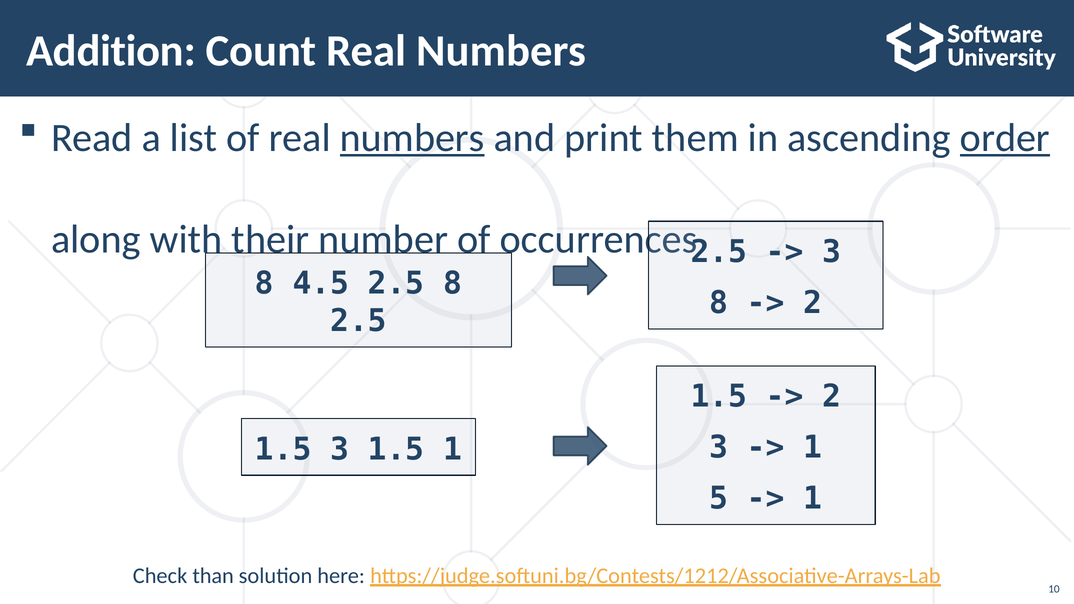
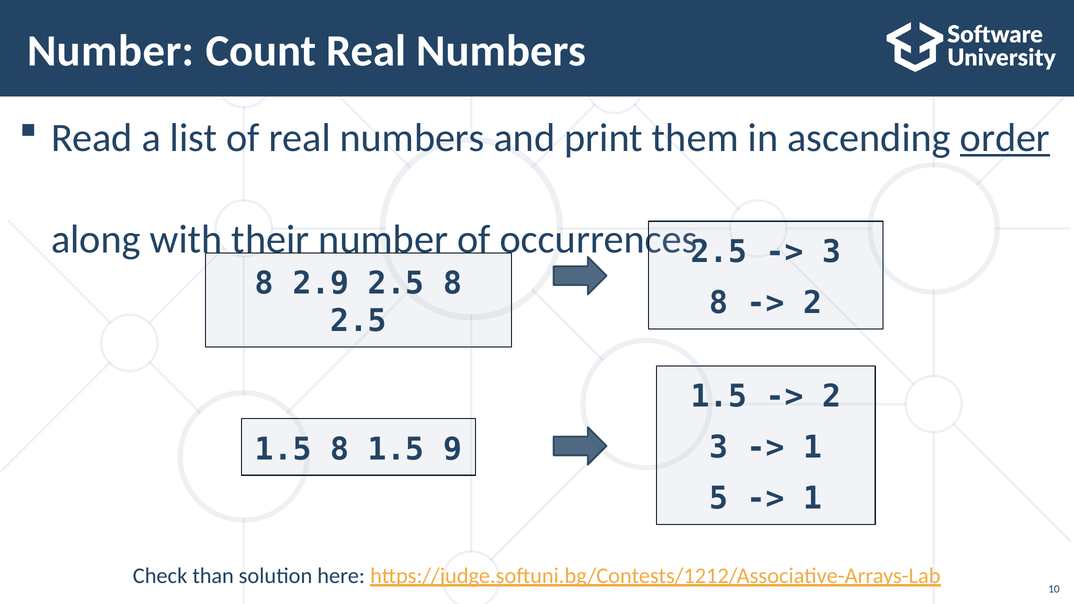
Addition: Addition -> Number (111, 51)
numbers underline: present -> none (412, 138)
4.5: 4.5 -> 2.9 (321, 284)
1.5 3: 3 -> 8 (340, 449)
1.5 1: 1 -> 9 (452, 449)
